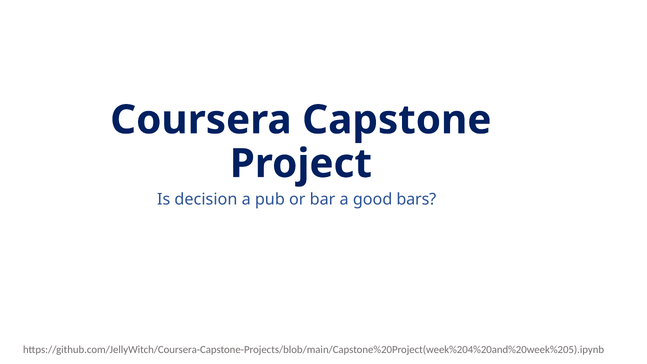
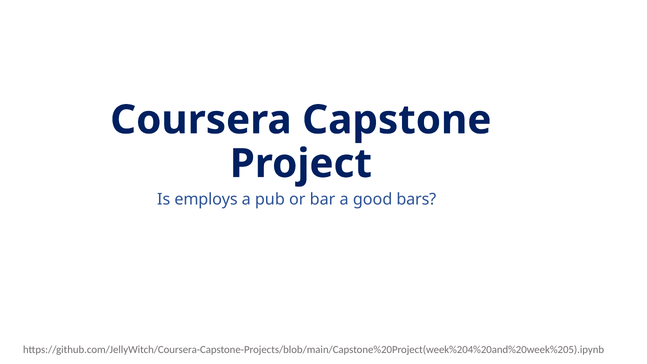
decision: decision -> employs (206, 199)
